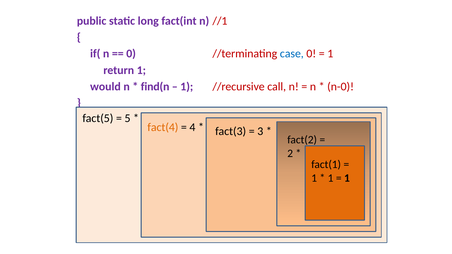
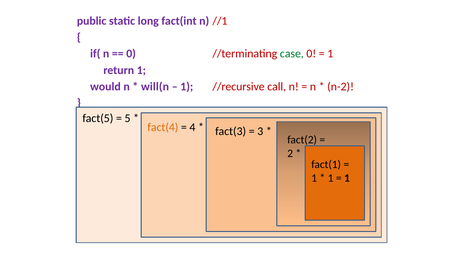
case colour: blue -> green (292, 54)
find(n: find(n -> will(n (155, 87)
n-0: n-0 -> n-2 (341, 87)
